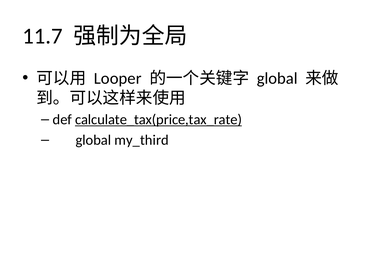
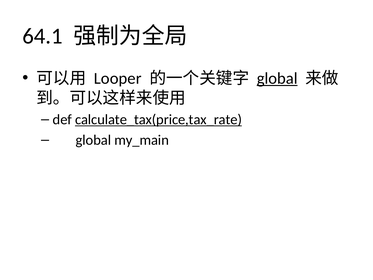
11.7: 11.7 -> 64.1 (43, 36)
global underline: none -> present (277, 78)
my_third: my_third -> my_main (142, 140)
